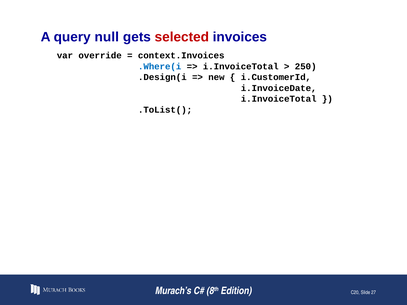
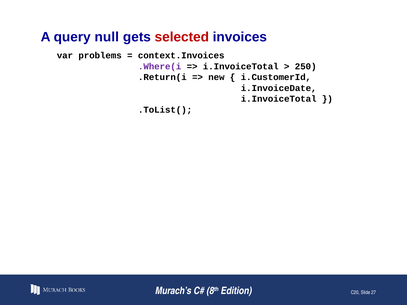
override: override -> problems (100, 56)
.Where(i colour: blue -> purple (160, 66)
.Design(i: .Design(i -> .Return(i (162, 77)
